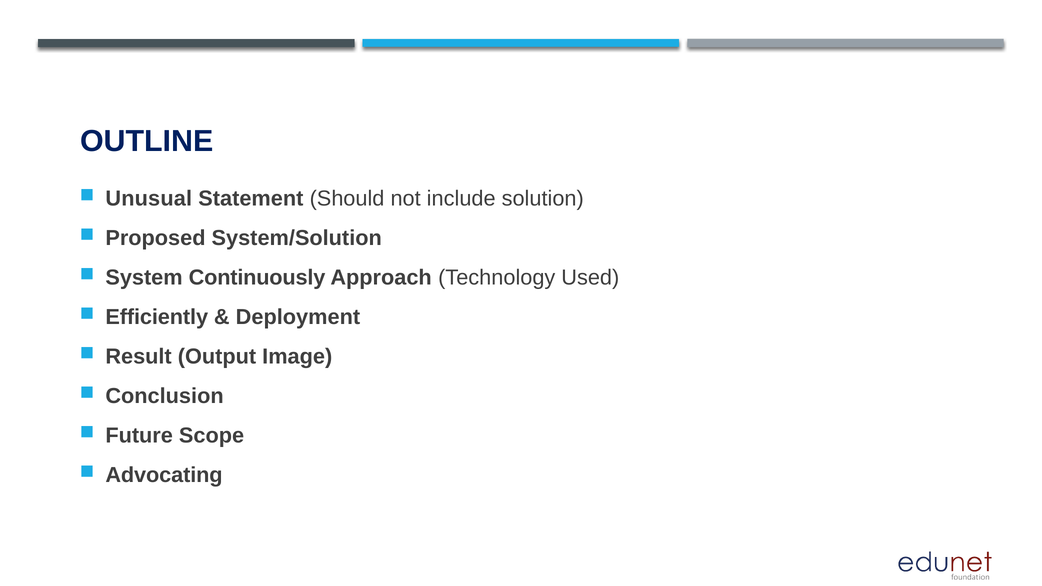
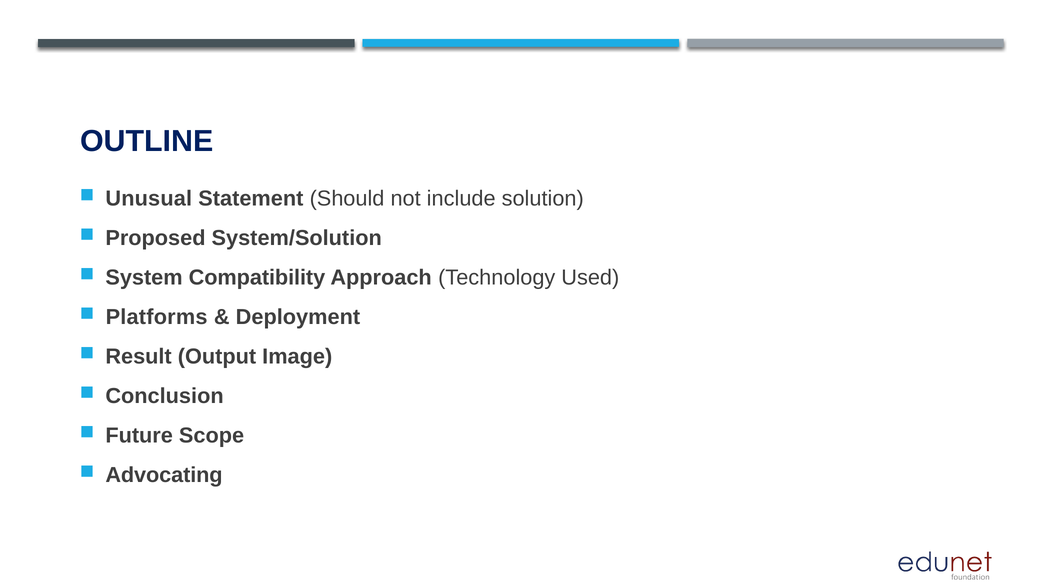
Continuously: Continuously -> Compatibility (257, 278)
Efficiently: Efficiently -> Platforms (157, 317)
